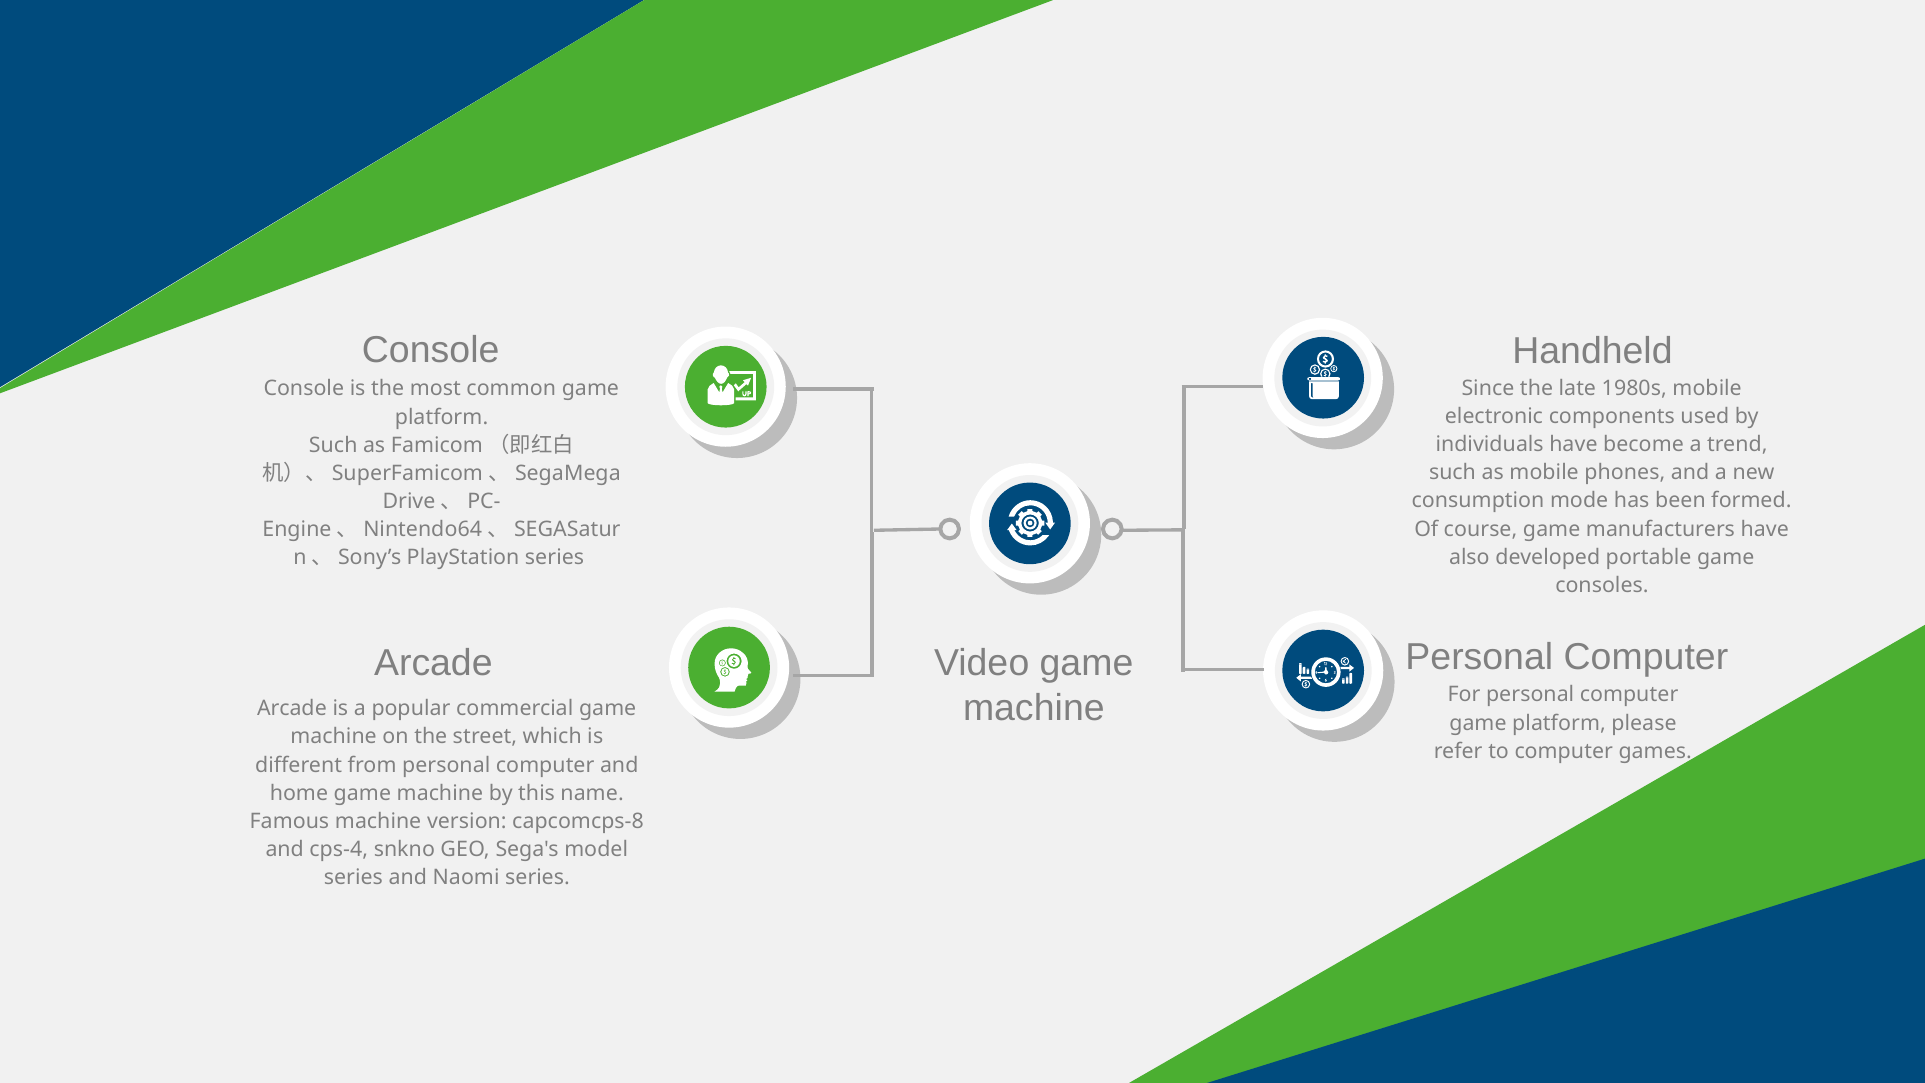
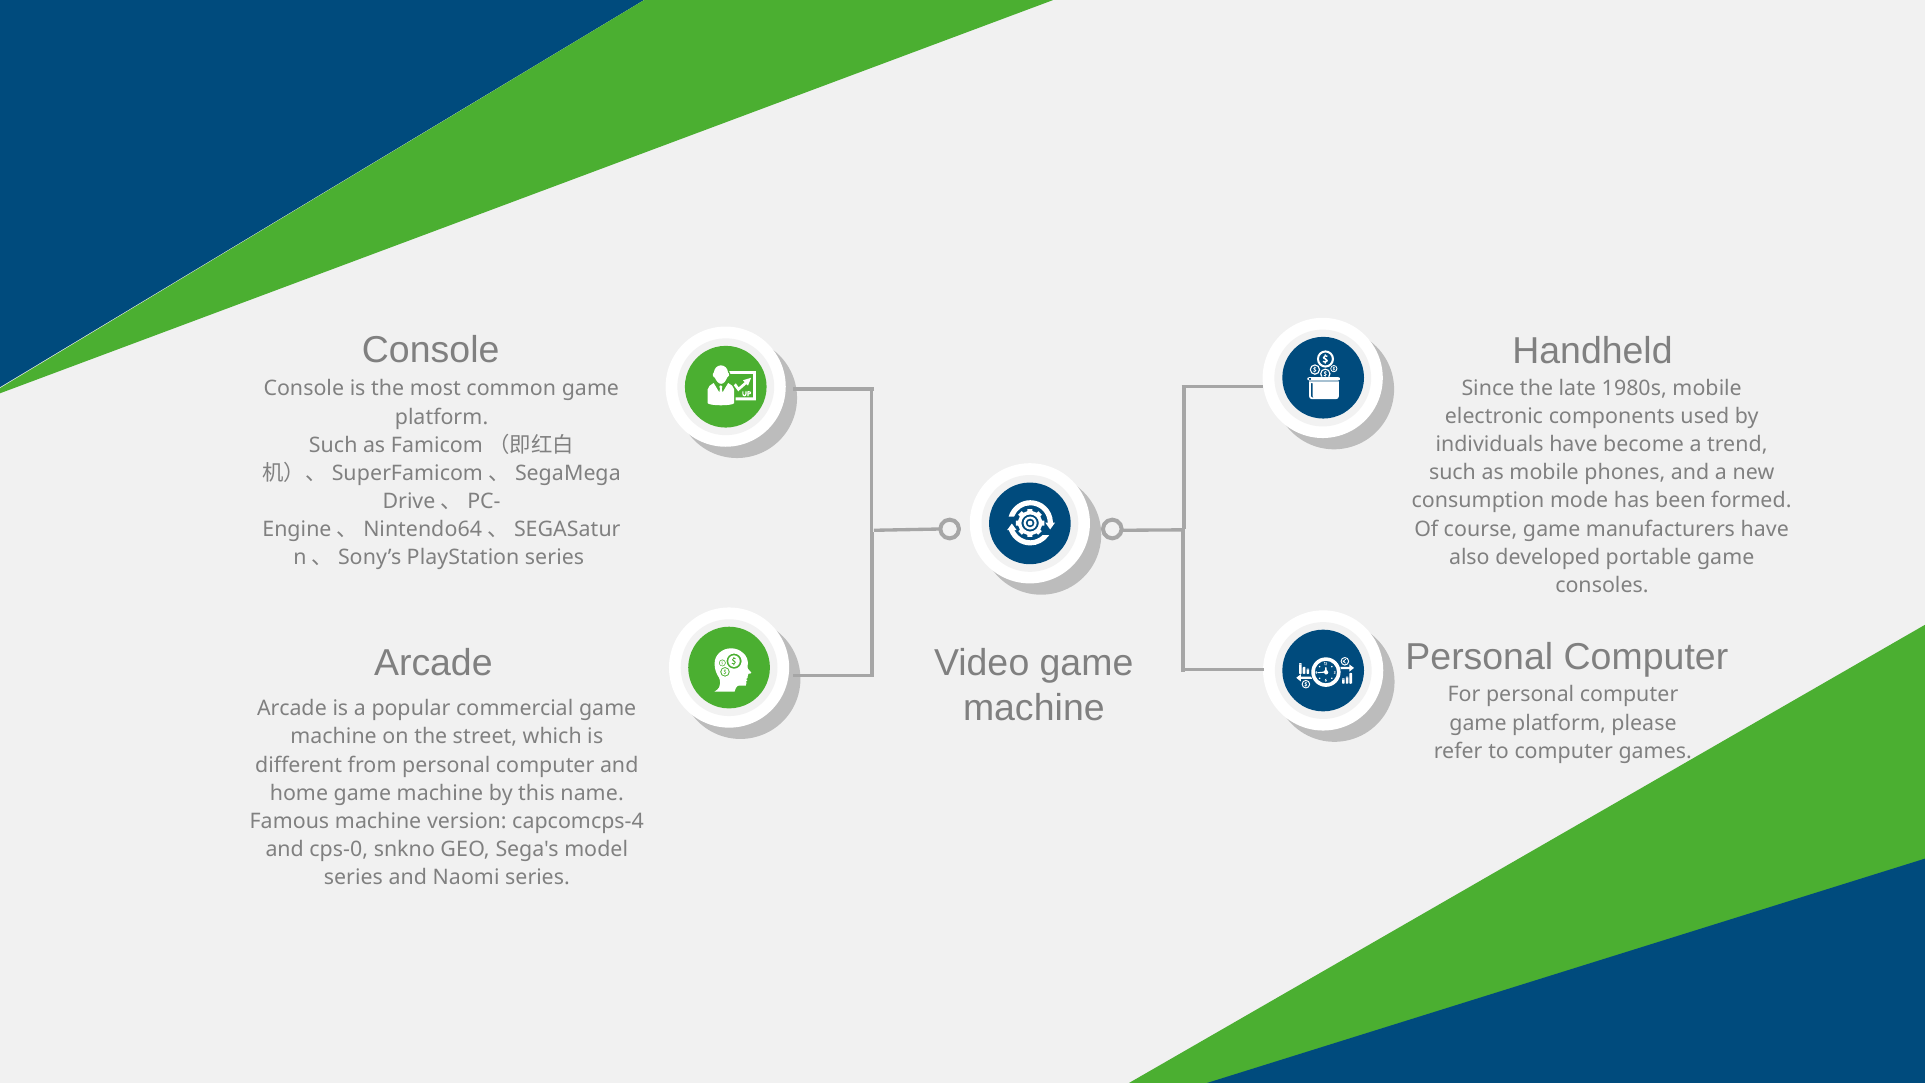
capcomcps-8: capcomcps-8 -> capcomcps-4 (578, 821)
cps-4: cps-4 -> cps-0 (339, 849)
